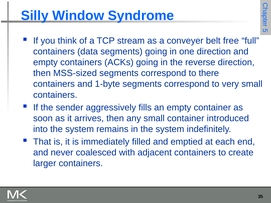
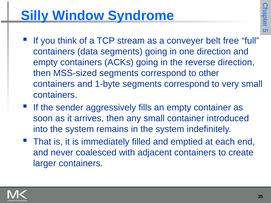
there: there -> other (209, 73)
